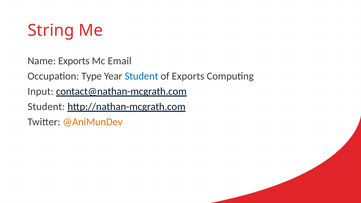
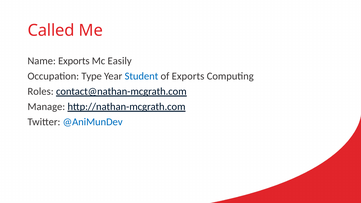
String: String -> Called (51, 30)
Email: Email -> Easily (120, 61)
Input: Input -> Roles (41, 91)
Student: Student -> Manage (46, 107)
@AniMunDev colour: orange -> blue (93, 122)
